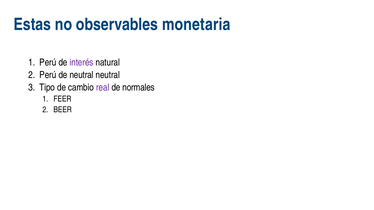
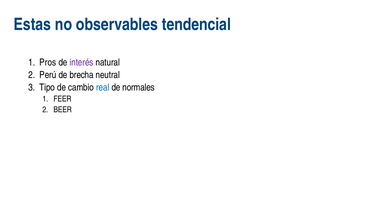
monetaria: monetaria -> tendencial (196, 25)
Perú: Perú -> Pros (48, 63)
de neutral: neutral -> brecha (82, 75)
real colour: purple -> blue (103, 87)
